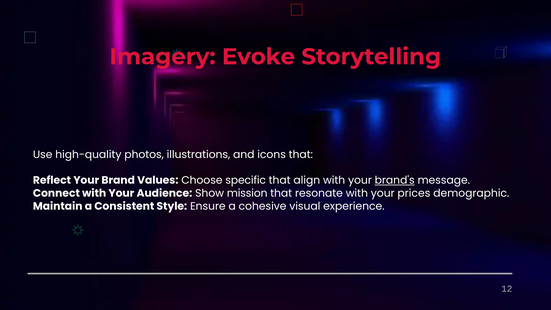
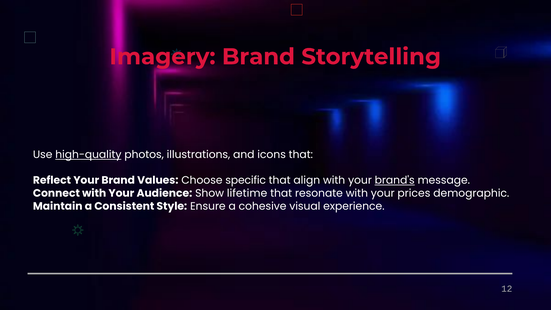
Imagery Evoke: Evoke -> Brand (258, 57)
high-quality underline: none -> present (88, 155)
mission: mission -> lifetime (247, 193)
